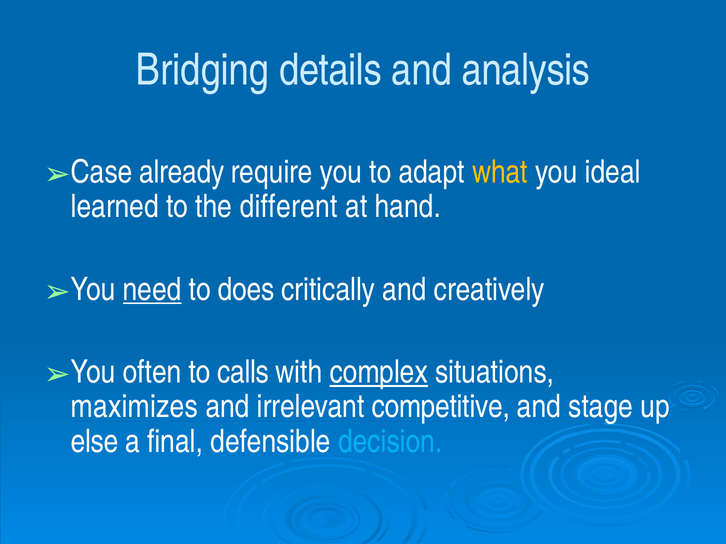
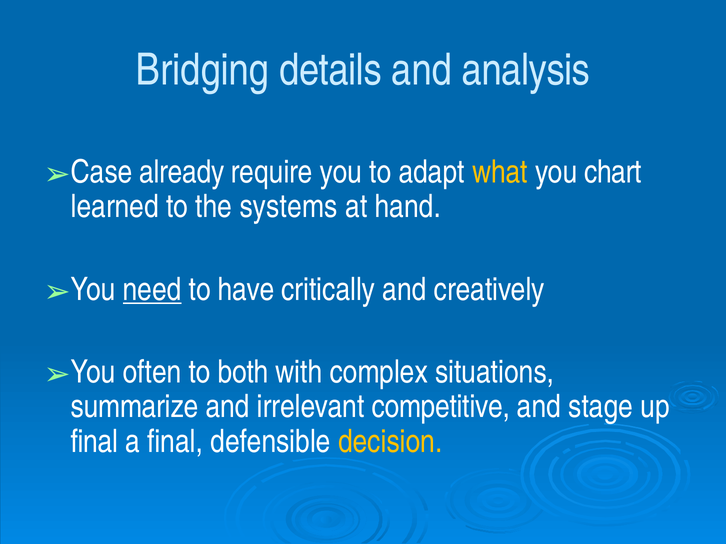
ideal: ideal -> chart (613, 172)
different: different -> systems (289, 207)
does: does -> have (246, 290)
calls: calls -> both (243, 372)
complex underline: present -> none (379, 372)
maximizes: maximizes -> summarize (135, 407)
else: else -> final (94, 442)
decision colour: light blue -> yellow (390, 442)
